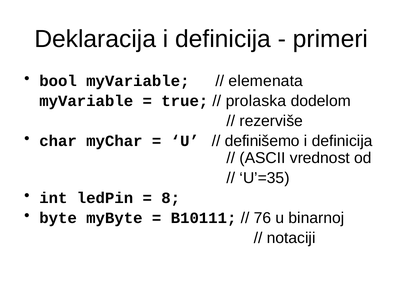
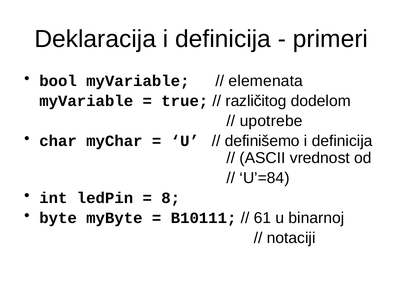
prolaska: prolaska -> različitog (256, 101)
rezerviše: rezerviše -> upotrebe (271, 121)
U’=35: U’=35 -> U’=84 (265, 178)
76: 76 -> 61 (262, 218)
